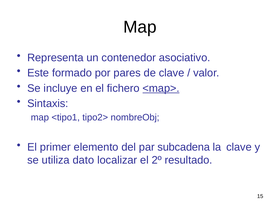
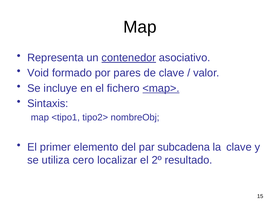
contenedor underline: none -> present (129, 58)
Este: Este -> Void (38, 73)
dato: dato -> cero (83, 160)
